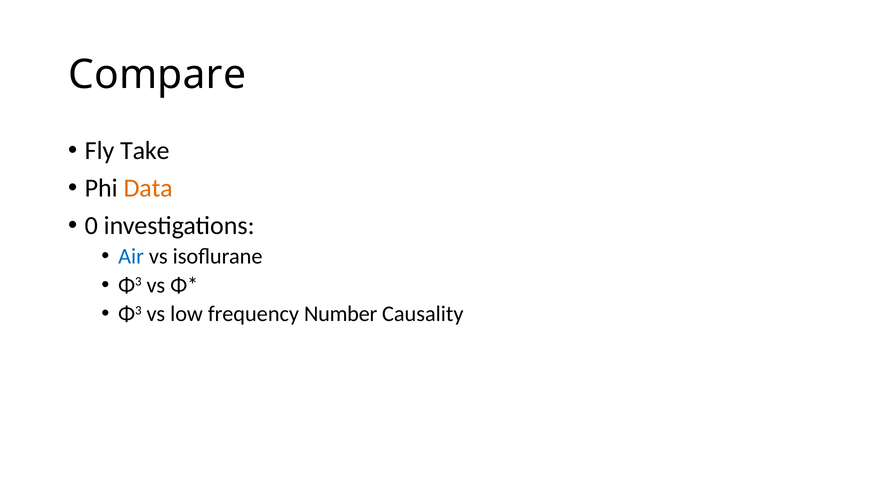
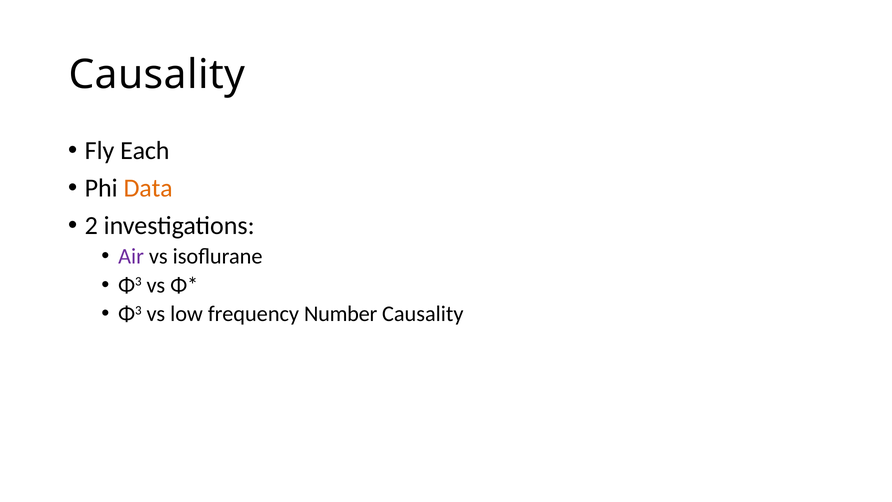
Compare: Compare -> Causality (157, 75)
Take: Take -> Each (145, 151)
0: 0 -> 2 (91, 226)
Air colour: blue -> purple (131, 256)
